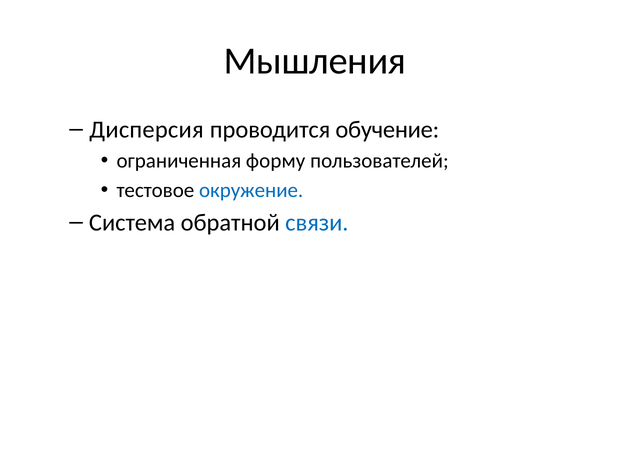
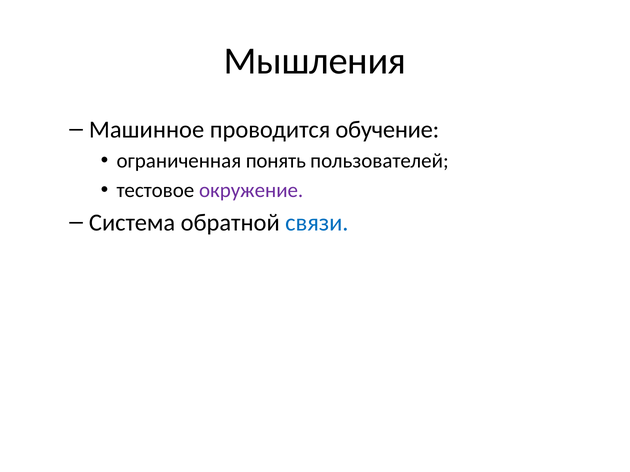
Дисперсия: Дисперсия -> Машинное (147, 130)
форму: форму -> понять (276, 161)
окружение colour: blue -> purple (251, 190)
